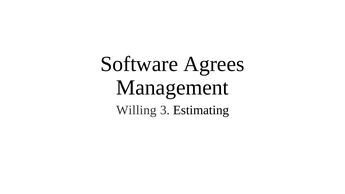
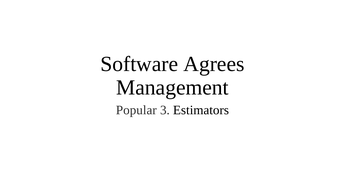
Willing: Willing -> Popular (136, 110)
Estimating: Estimating -> Estimators (201, 110)
